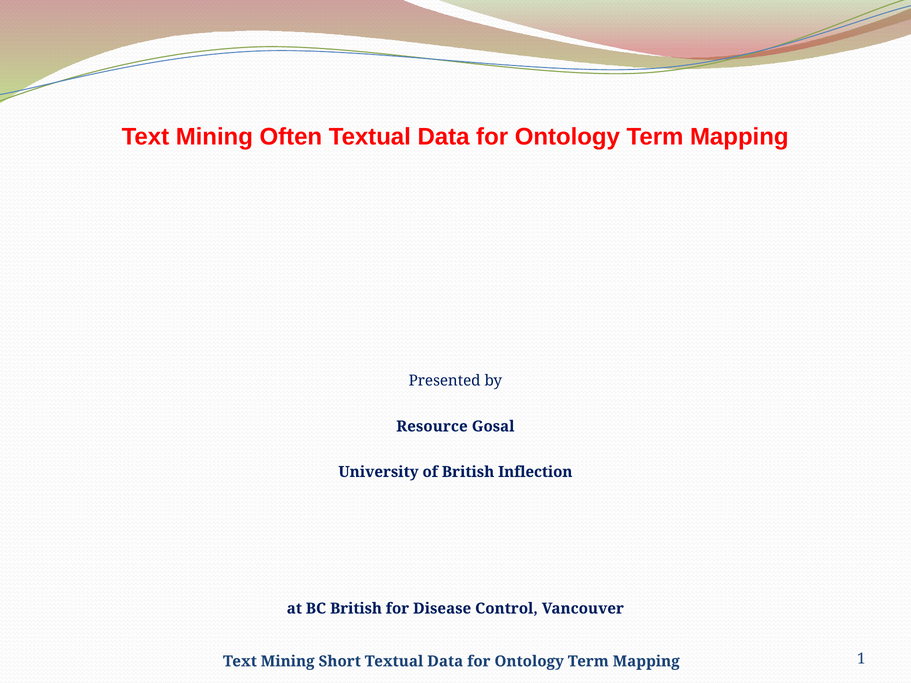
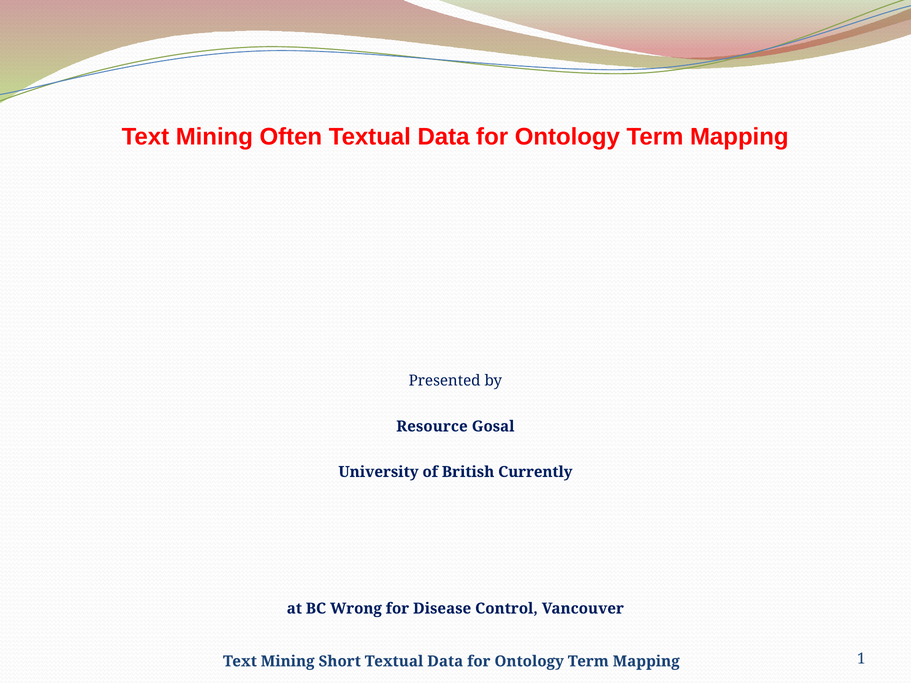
Inflection: Inflection -> Currently (535, 472)
BC British: British -> Wrong (356, 609)
